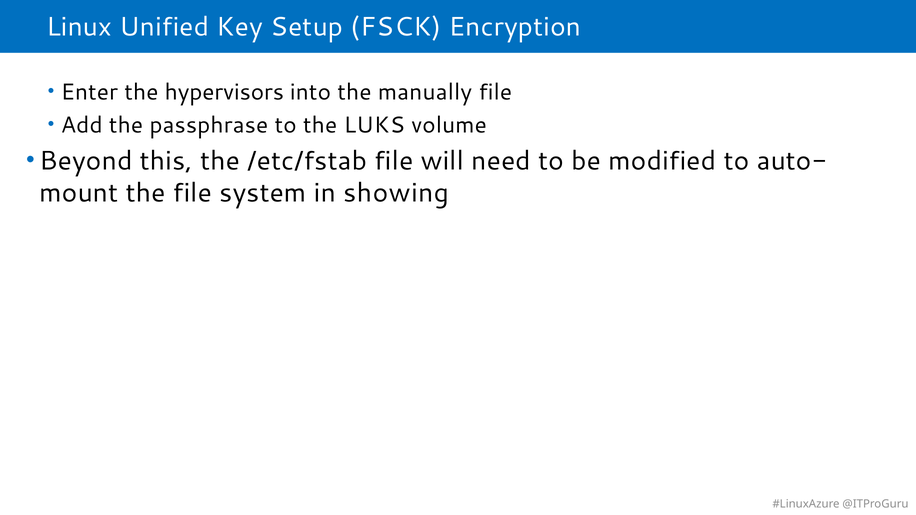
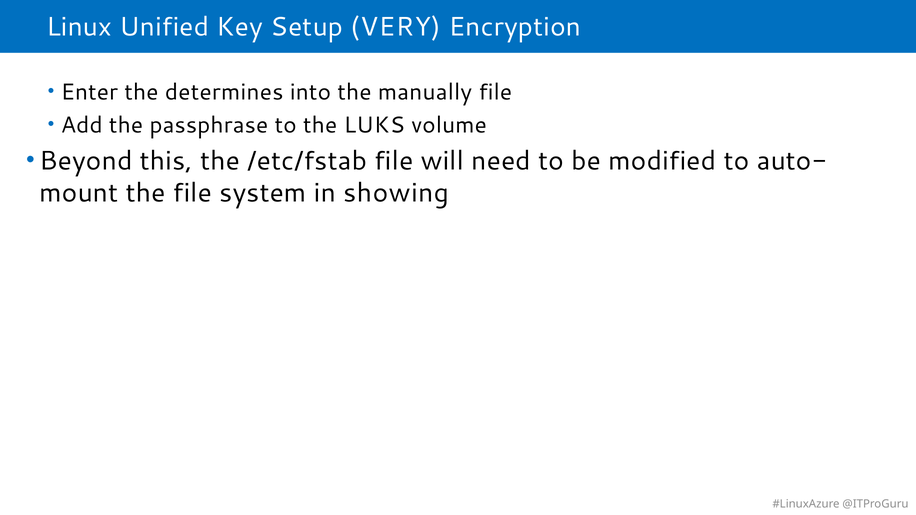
FSCK: FSCK -> VERY (396, 27)
hypervisors: hypervisors -> determines (224, 92)
